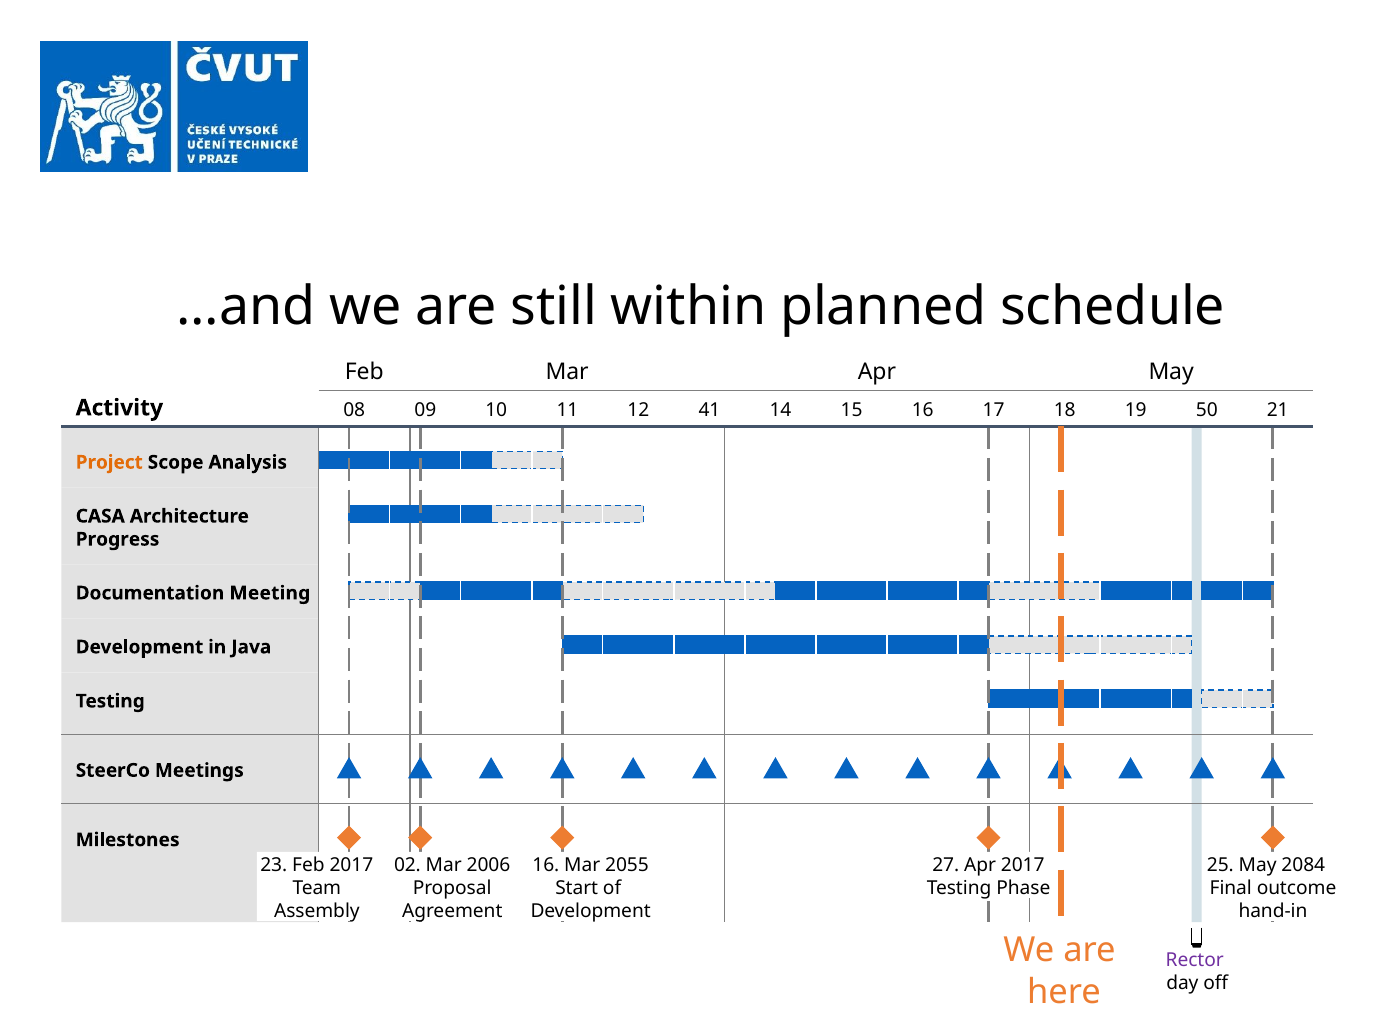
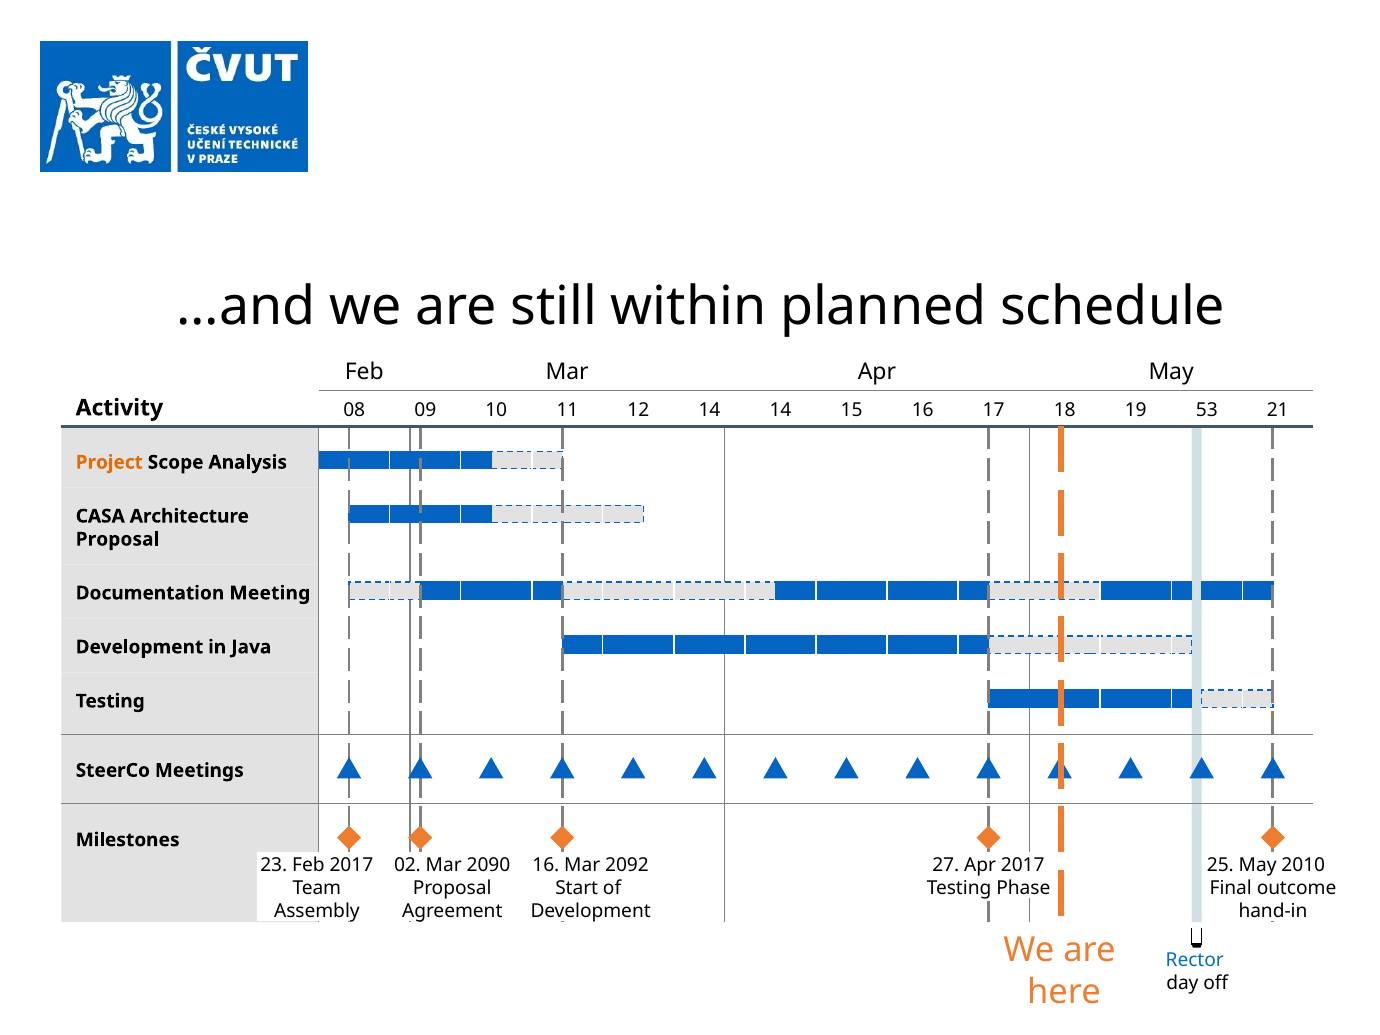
12 41: 41 -> 14 (710, 410)
50: 50 -> 53 (1207, 410)
Progress: Progress -> Proposal (118, 539)
2006: 2006 -> 2090 (489, 865)
2055: 2055 -> 2092 (627, 865)
2084: 2084 -> 2010 (1303, 865)
Rector colour: purple -> blue (1195, 960)
